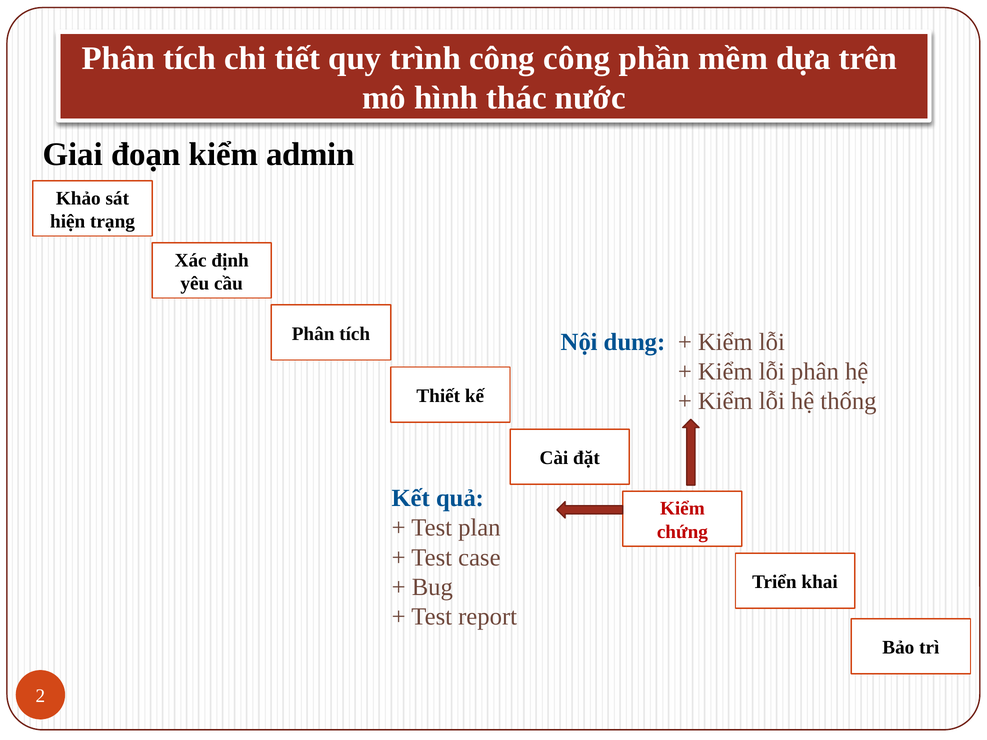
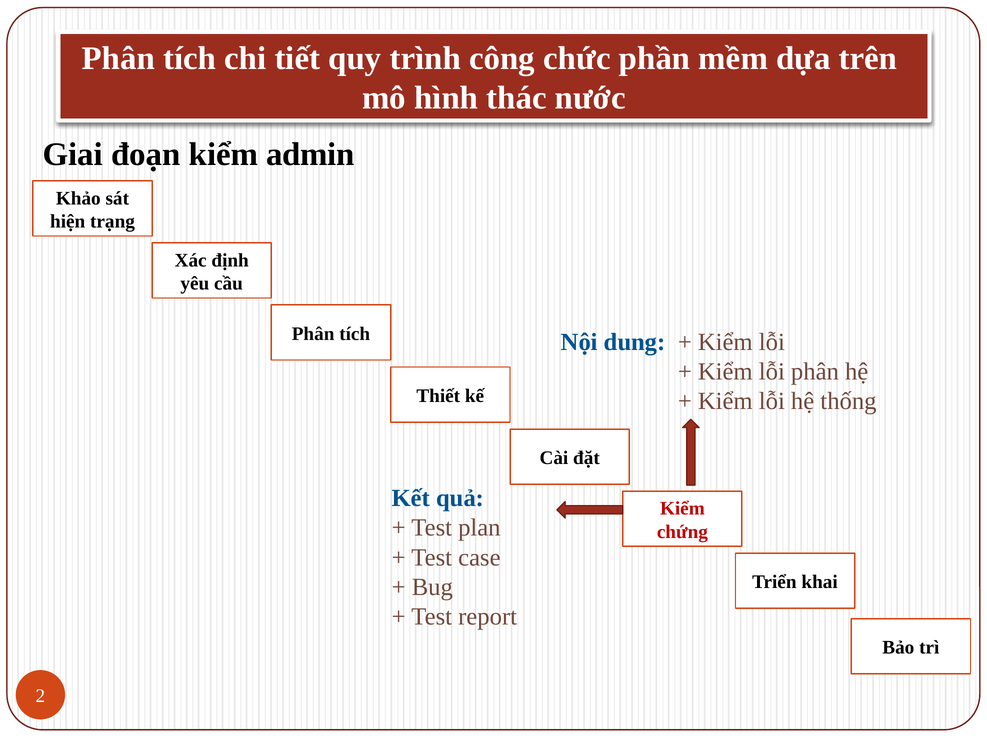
công công: công -> chức (577, 59)
